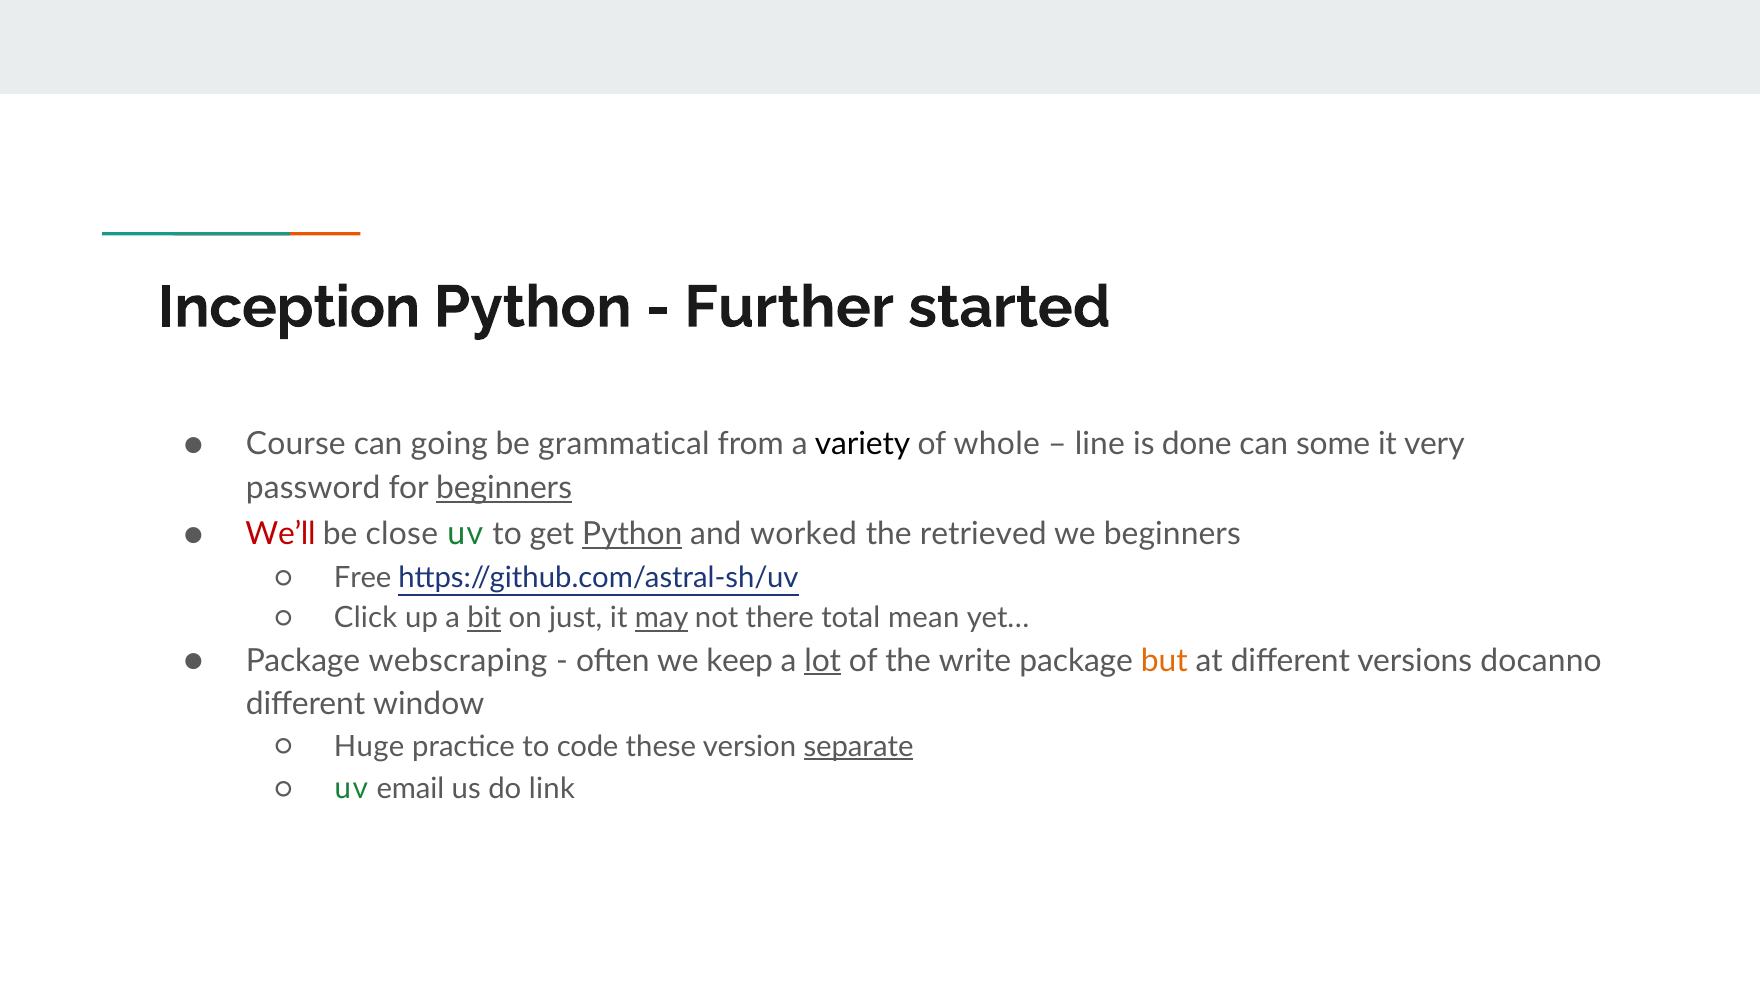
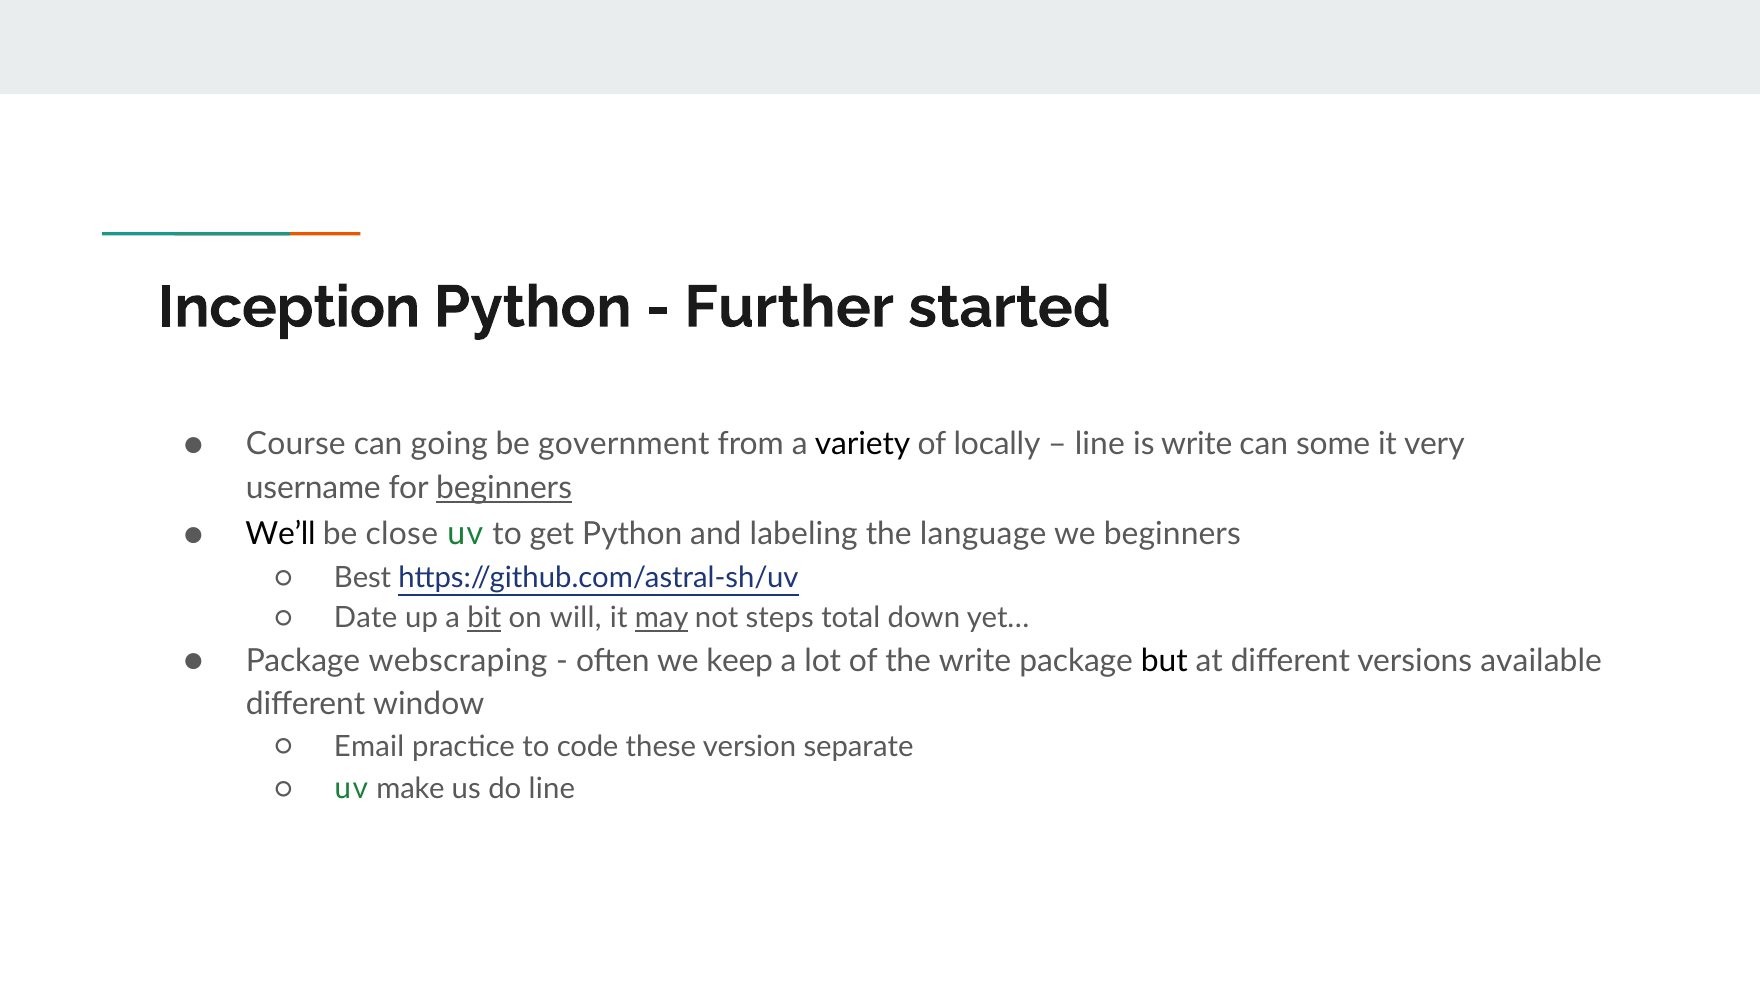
grammatical: grammatical -> government (624, 444)
whole: whole -> locally (997, 444)
is done: done -> write (1197, 444)
password: password -> username (313, 488)
We’ll colour: red -> black (281, 534)
Python underline: present -> none (632, 534)
worked: worked -> labeling (804, 534)
retrieved: retrieved -> language (983, 534)
Free: Free -> Best (363, 578)
Click: Click -> Date (366, 618)
just: just -> will (576, 618)
there: there -> steps (780, 618)
mean: mean -> down (924, 618)
lot underline: present -> none (823, 661)
but colour: orange -> black (1164, 661)
docanno: docanno -> available (1541, 661)
Huge: Huge -> Email (369, 746)
separate underline: present -> none (859, 746)
email: email -> make (411, 789)
do link: link -> line (552, 789)
